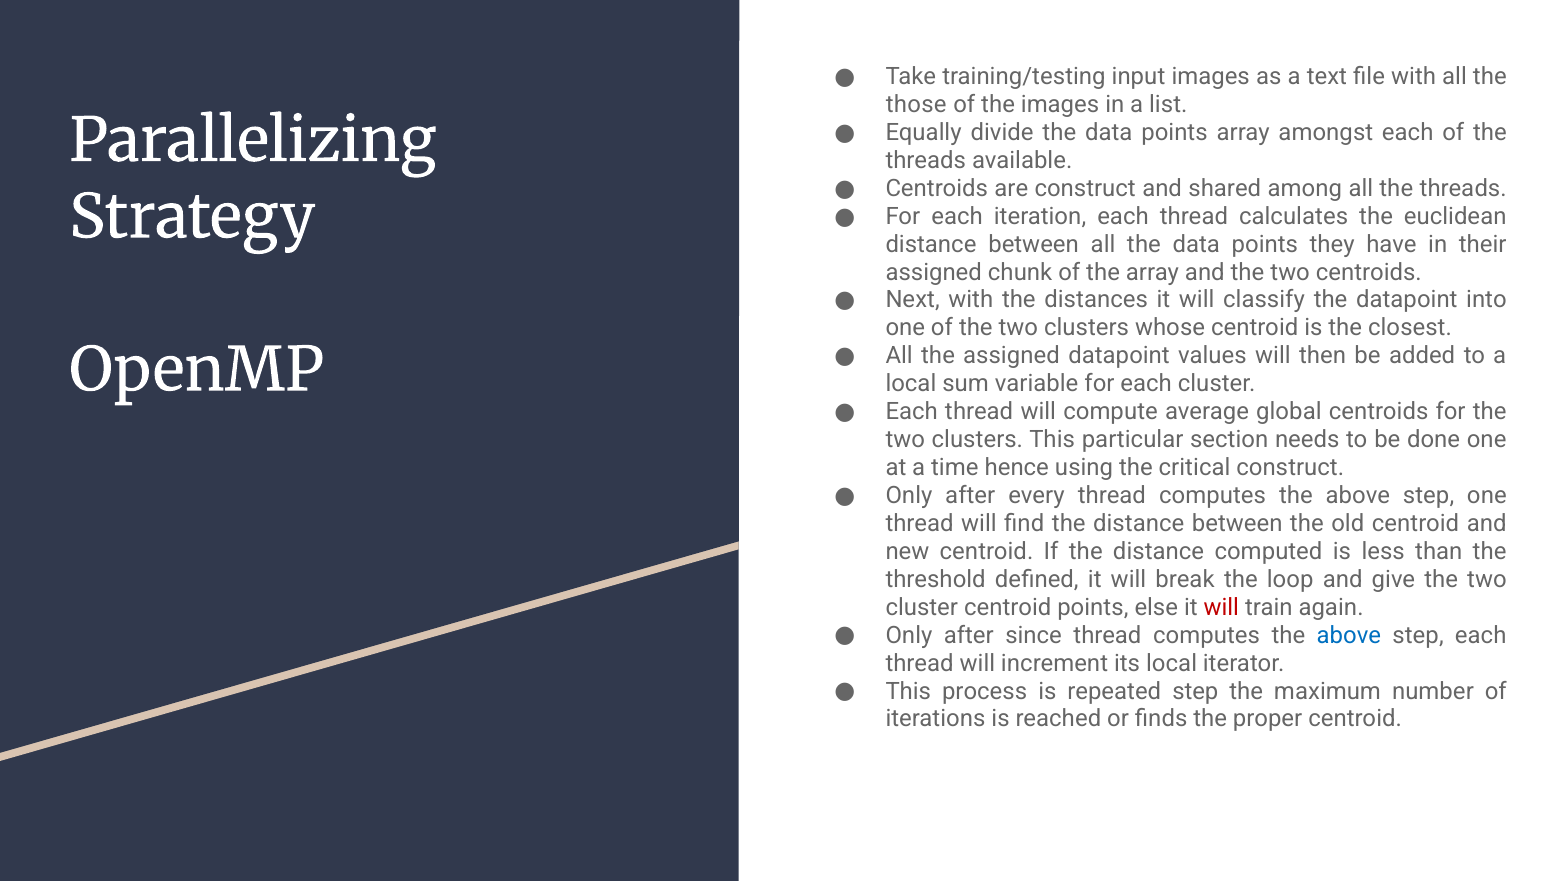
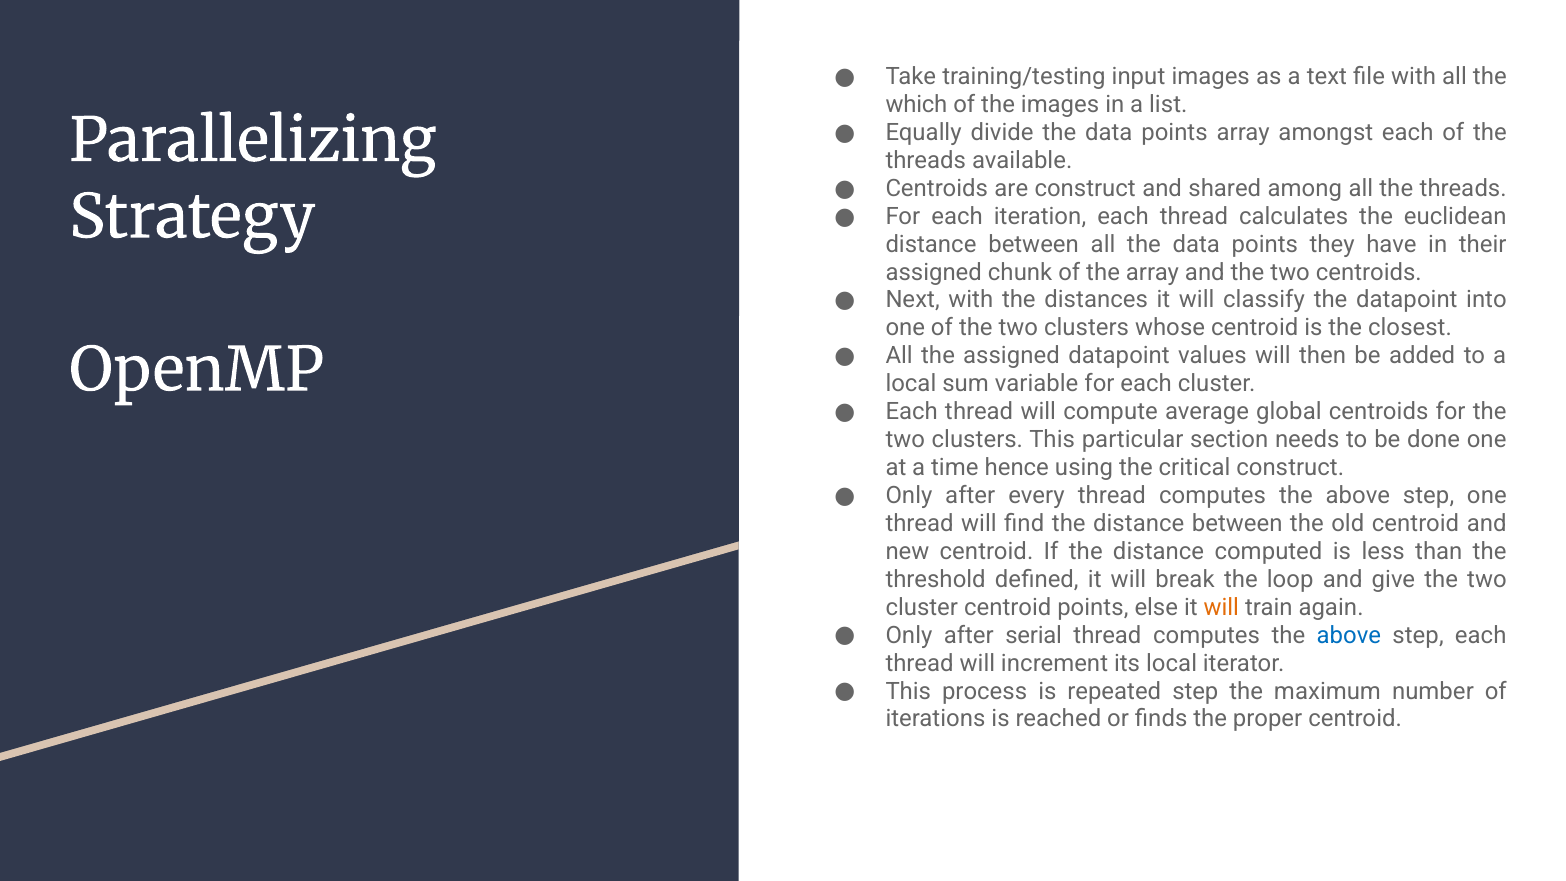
those: those -> which (916, 105)
will colour: red -> orange (1221, 607)
since: since -> serial (1034, 635)
